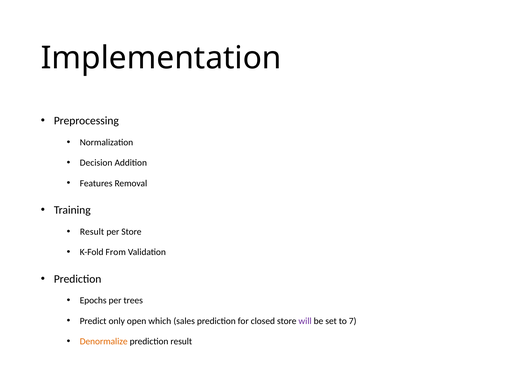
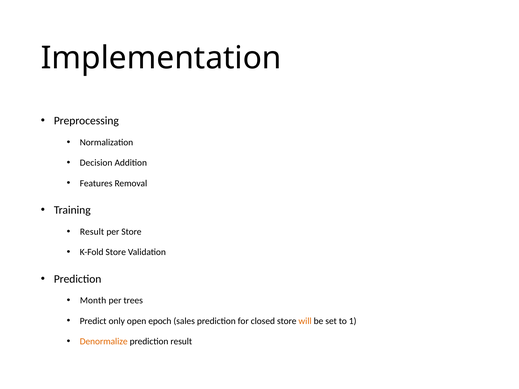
K-Fold From: From -> Store (116, 252)
Epochs: Epochs -> Month (93, 301)
which: which -> epoch (160, 321)
will colour: purple -> orange (305, 321)
7: 7 -> 1 (353, 321)
